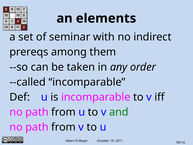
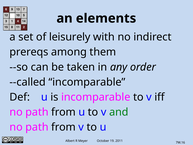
seminar: seminar -> leisurely (70, 37)
